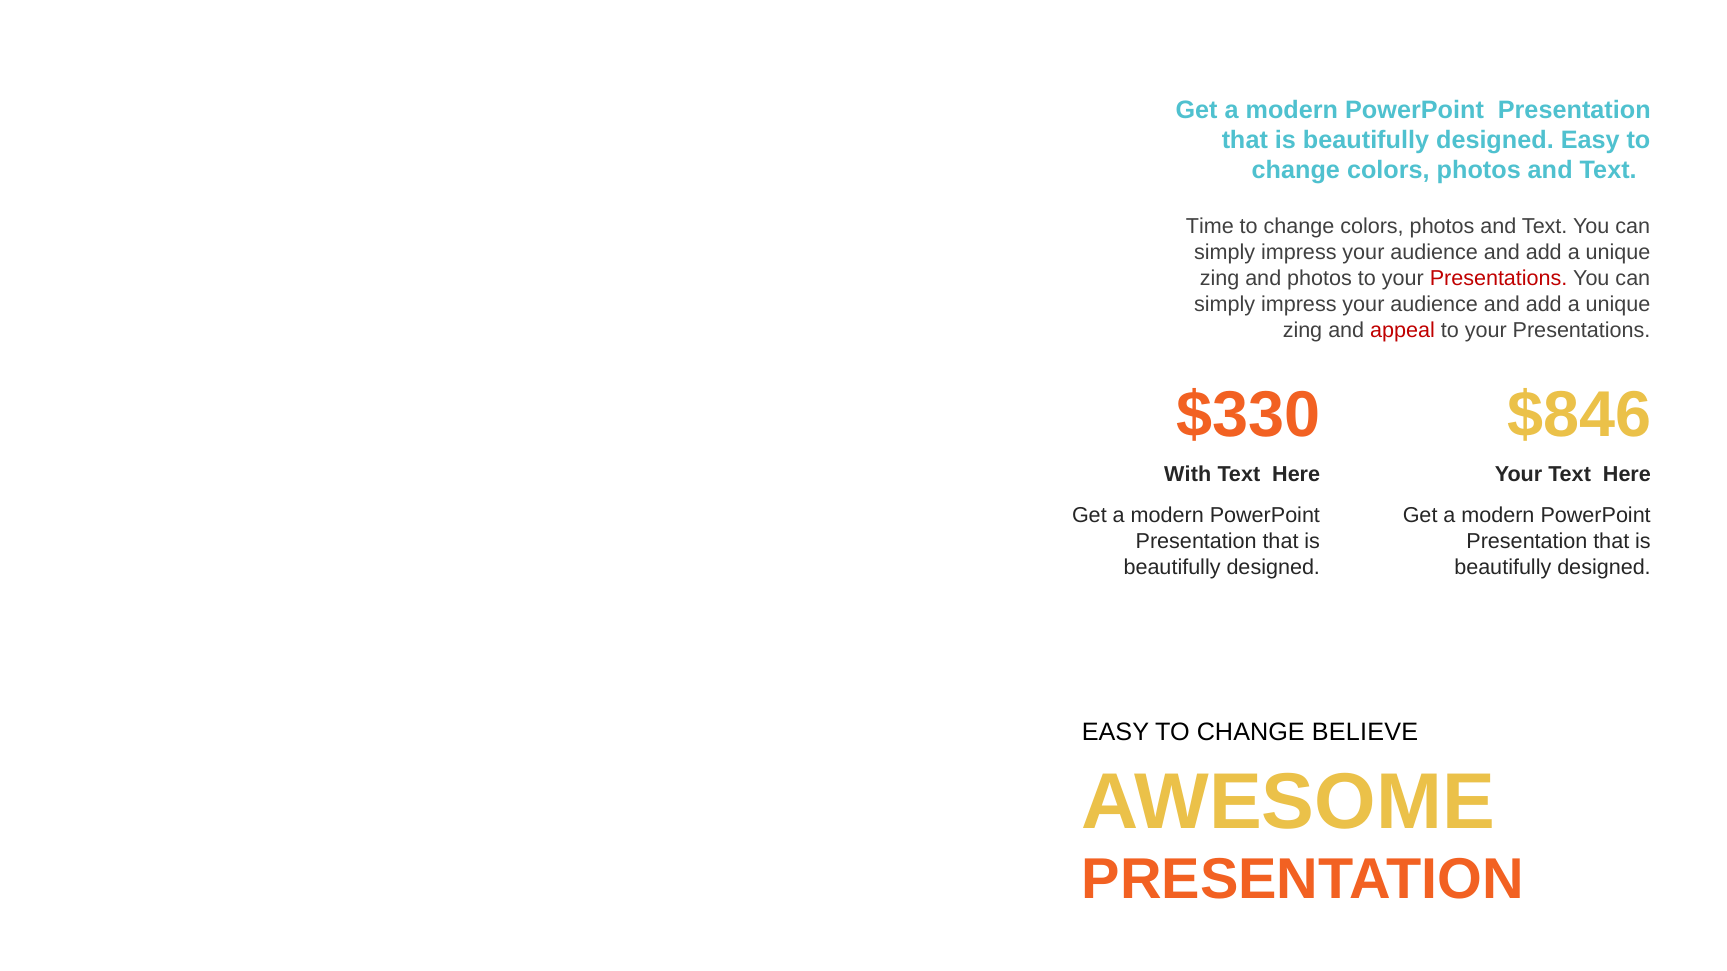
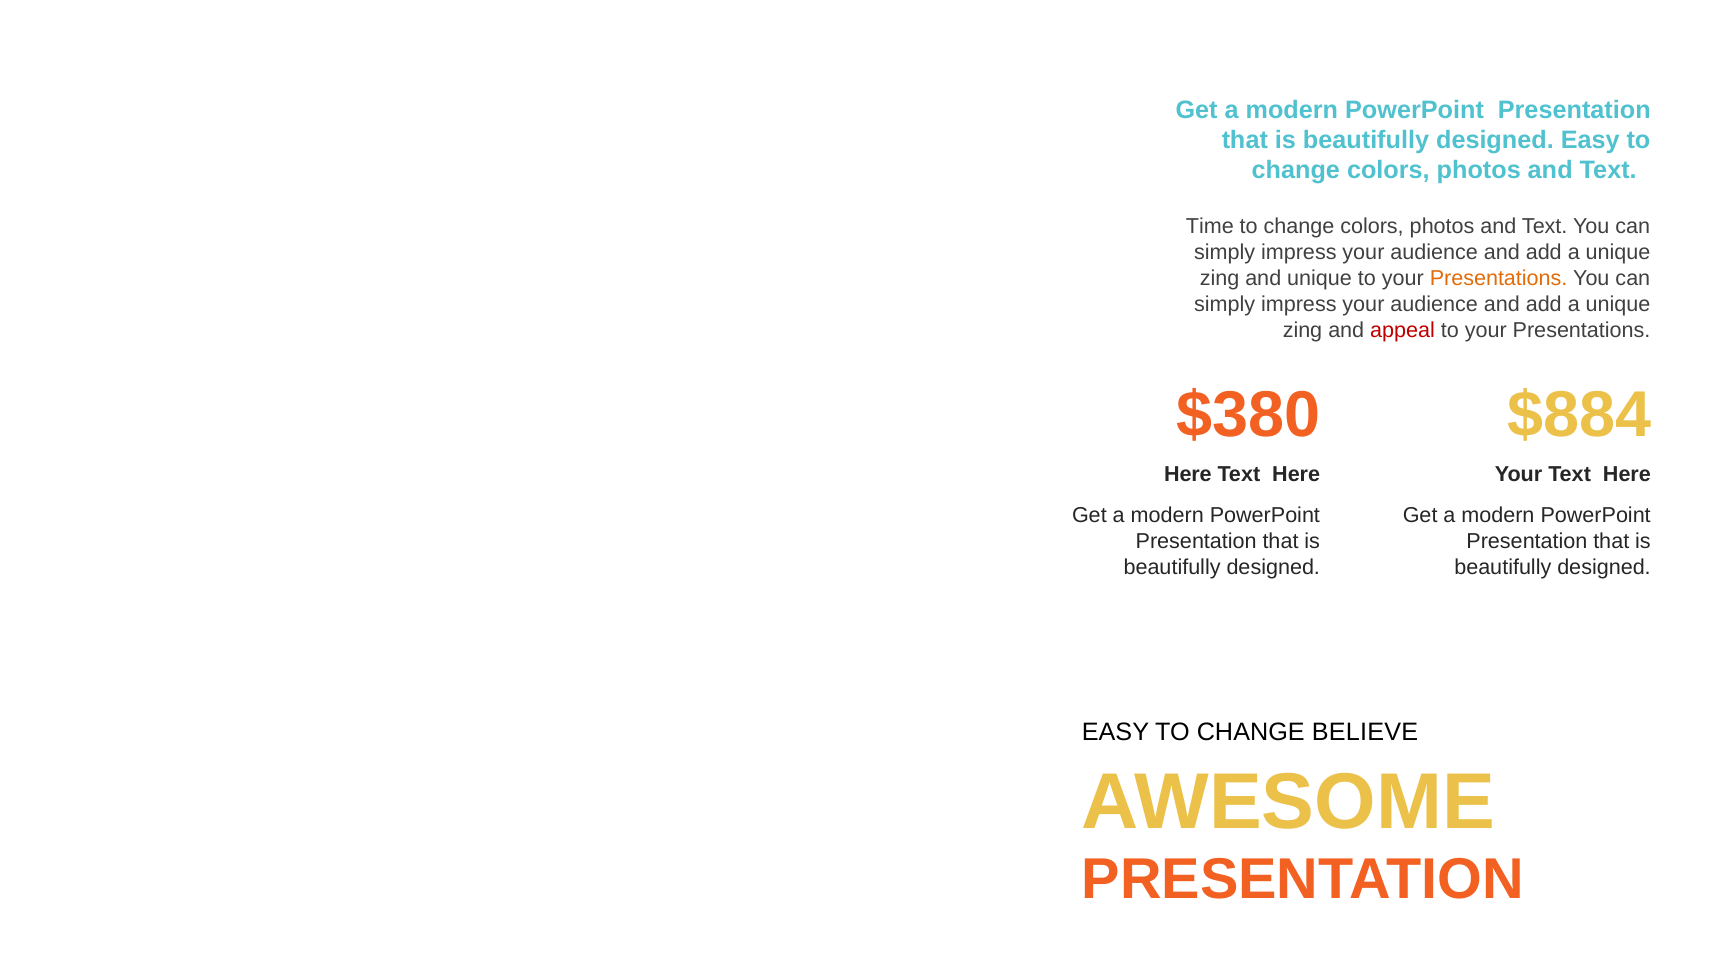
and photos: photos -> unique (1320, 278)
Presentations colour: red -> orange (1499, 278)
$330: $330 -> $380 (1248, 415)
$846: $846 -> $884 (1579, 415)
With: With -> Here (1188, 475)
